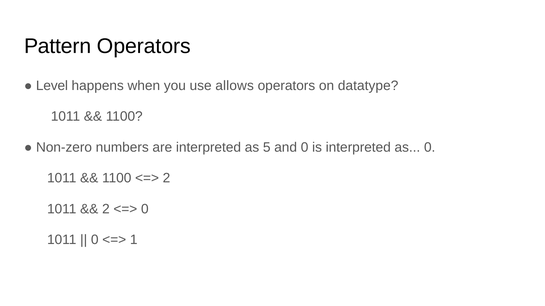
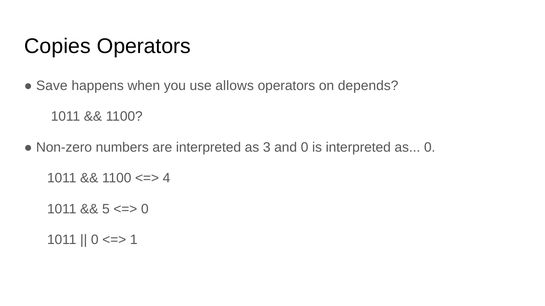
Pattern: Pattern -> Copies (57, 46)
Level: Level -> Save (52, 86)
datatype: datatype -> depends (368, 86)
5: 5 -> 3 (267, 148)
2: 2 -> 4 (166, 178)
2: 2 -> 5 (106, 209)
